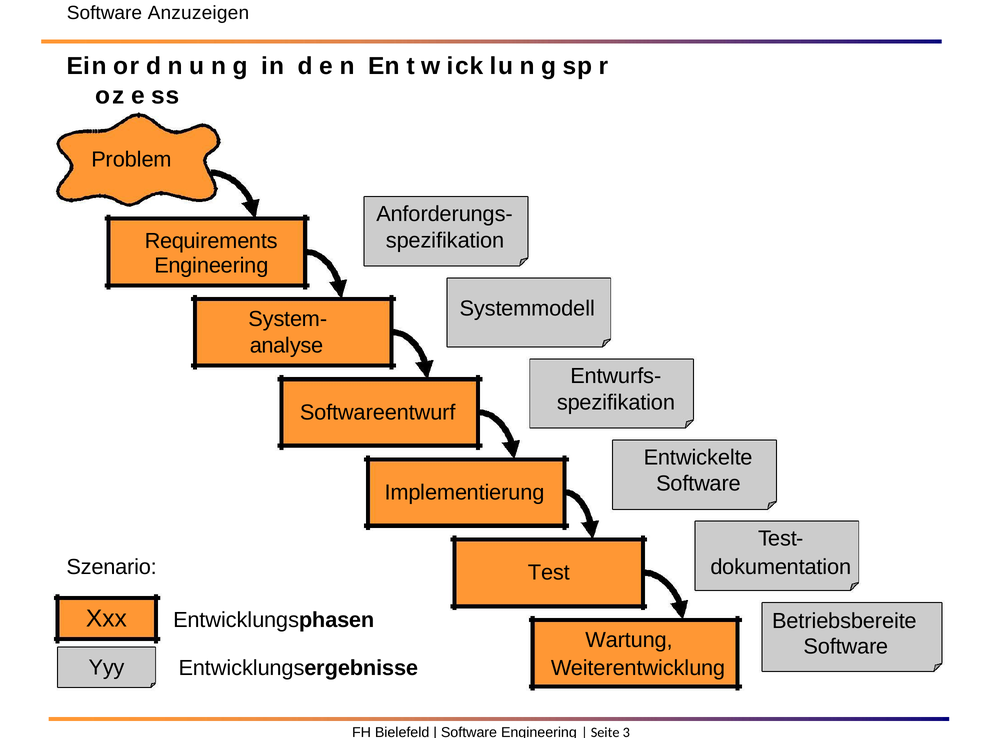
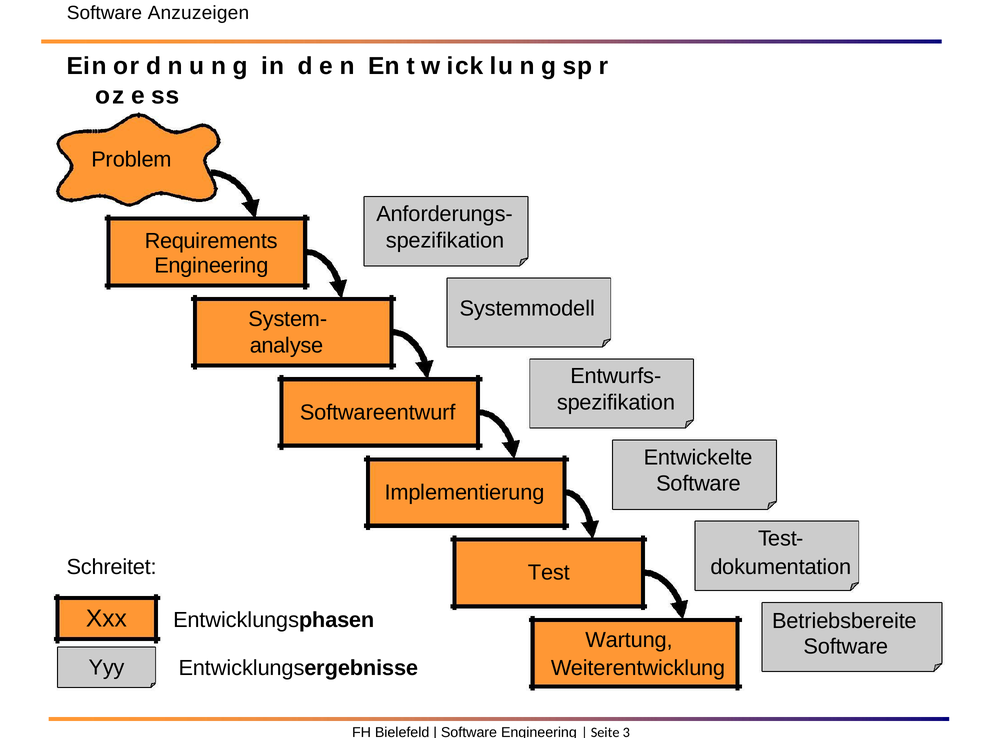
Szenario: Szenario -> Schreitet (112, 567)
